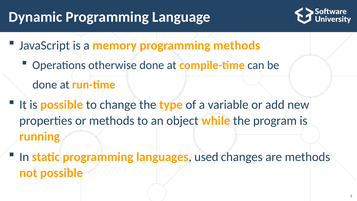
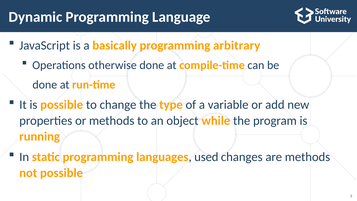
memory: memory -> basically (115, 45)
programming methods: methods -> arbitrary (237, 45)
